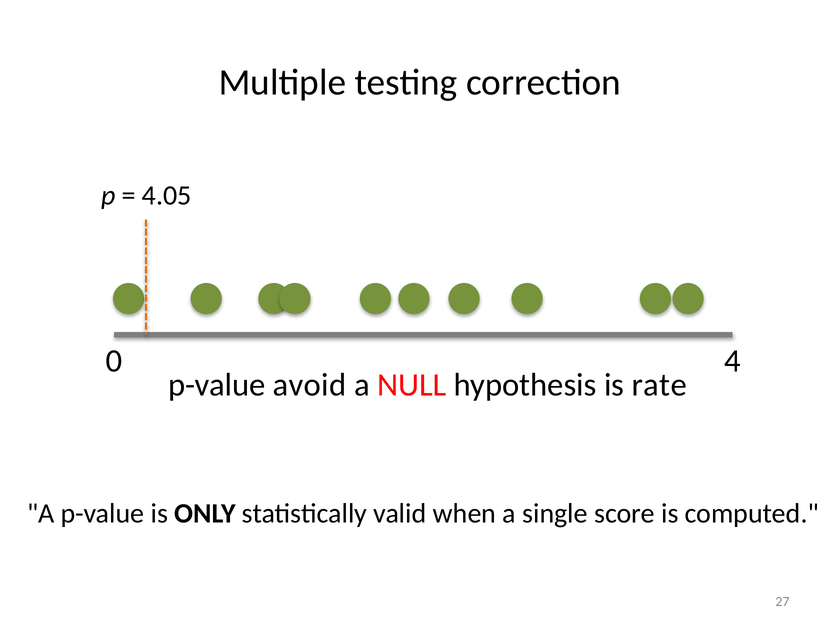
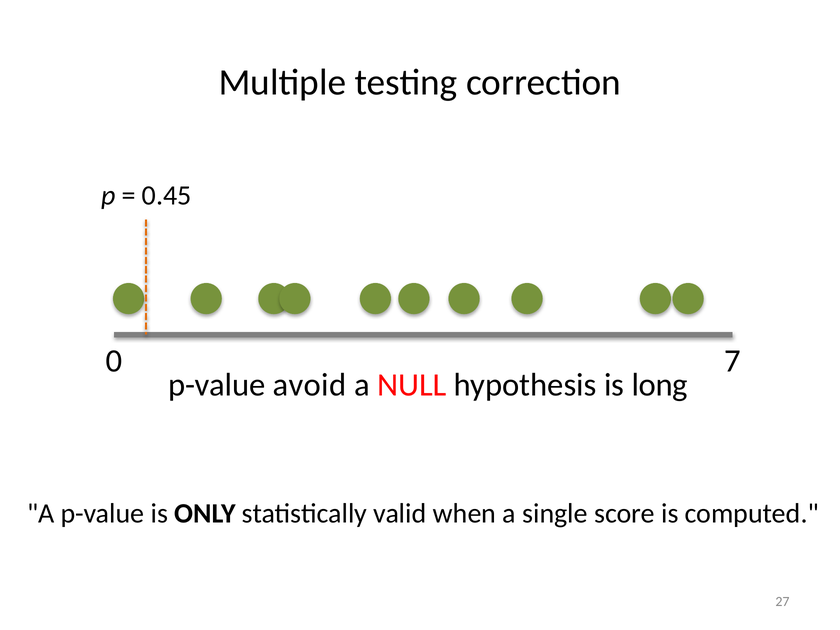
4.05: 4.05 -> 0.45 (167, 195)
4: 4 -> 7 (732, 361)
rate: rate -> long (660, 385)
